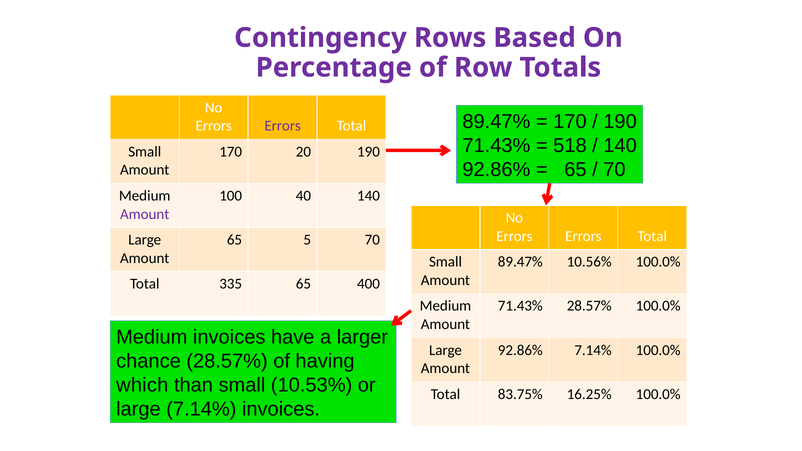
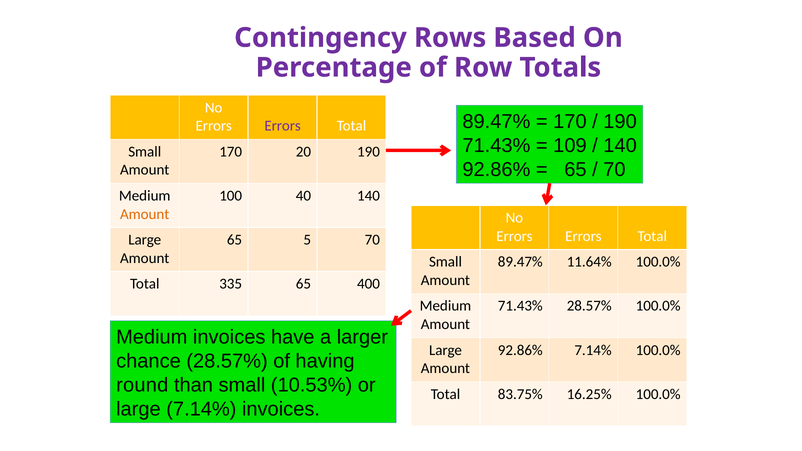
518: 518 -> 109 (570, 146)
Amount colour: purple -> orange (145, 214)
10.56%: 10.56% -> 11.64% (589, 262)
which: which -> round (142, 385)
